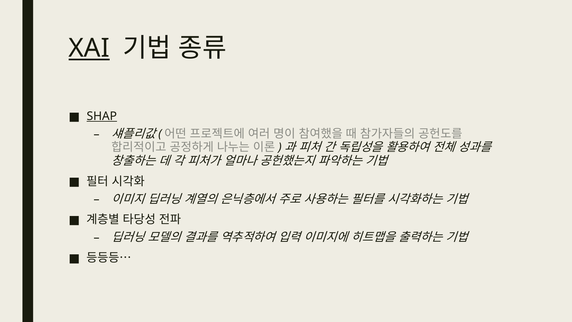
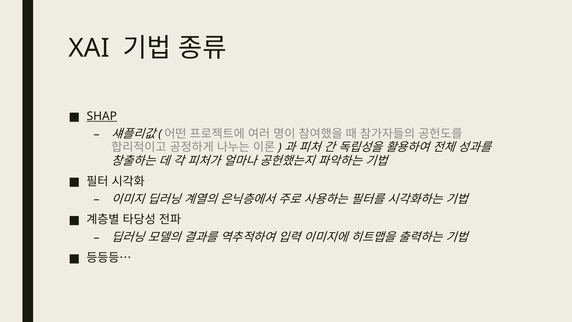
XAI underline: present -> none (89, 48)
